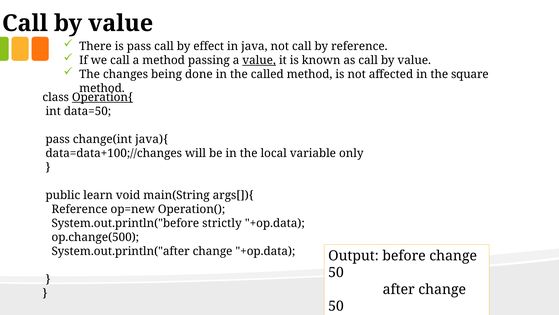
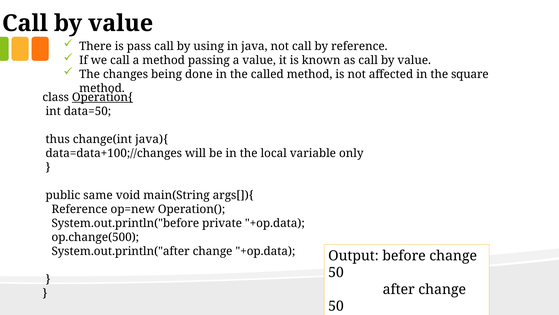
effect: effect -> using (209, 46)
value underline: present -> none (259, 60)
pass: pass -> thus (58, 139)
learn: learn -> same (98, 195)
strictly: strictly -> private (222, 223)
